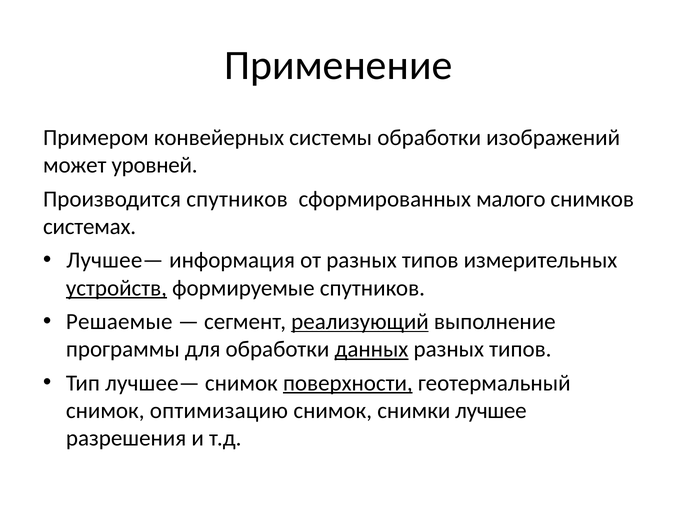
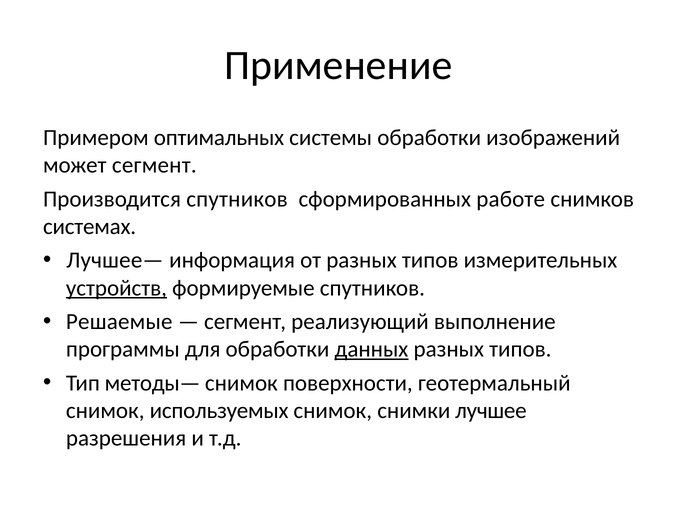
конвейерных: конвейерных -> оптимальных (219, 138)
может уровней: уровней -> сегмент (154, 165)
малого: малого -> работе (511, 199)
реализующий underline: present -> none (360, 321)
Тип лучшее—: лучшее— -> методы— (153, 383)
поверхности underline: present -> none (348, 383)
оптимизацию: оптимизацию -> используемых (219, 410)
